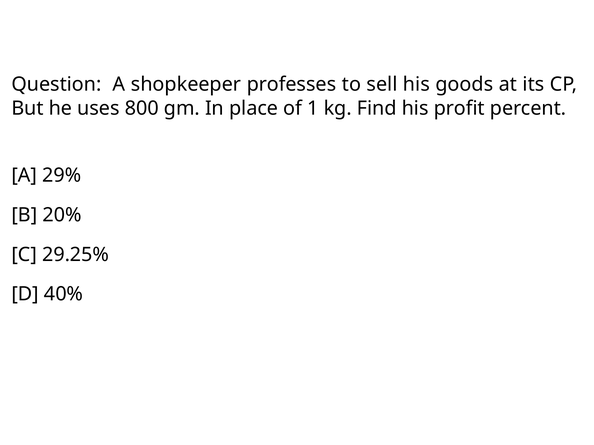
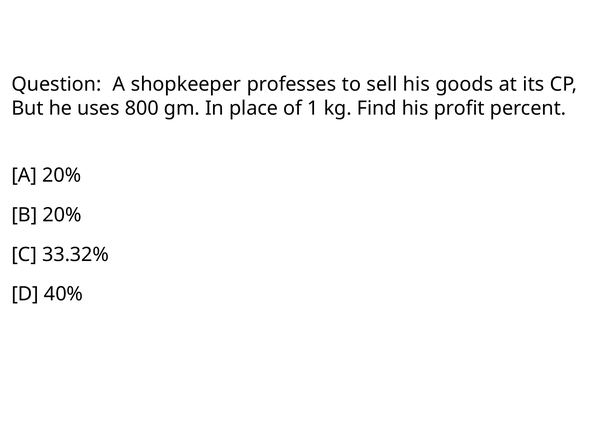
A 29%: 29% -> 20% (62, 176)
29.25%: 29.25% -> 33.32% (76, 255)
